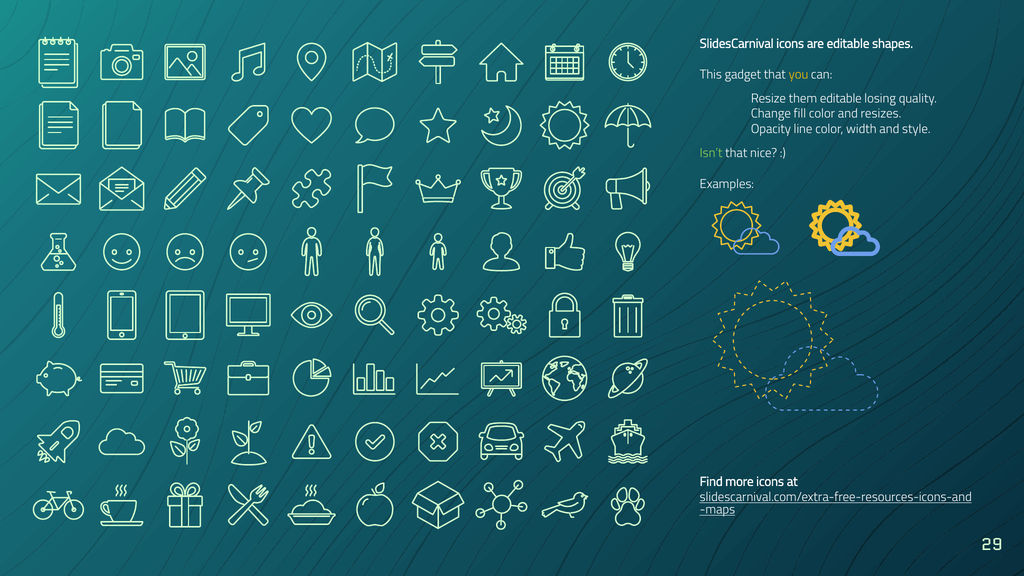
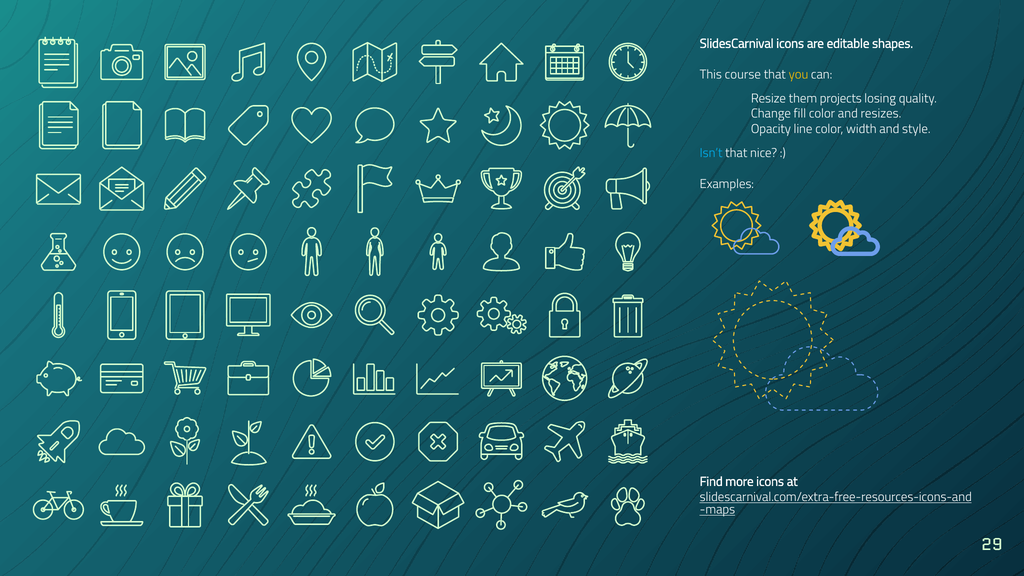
gadget: gadget -> course (743, 74)
them editable: editable -> projects (841, 98)
Isn’t colour: light green -> light blue (711, 153)
